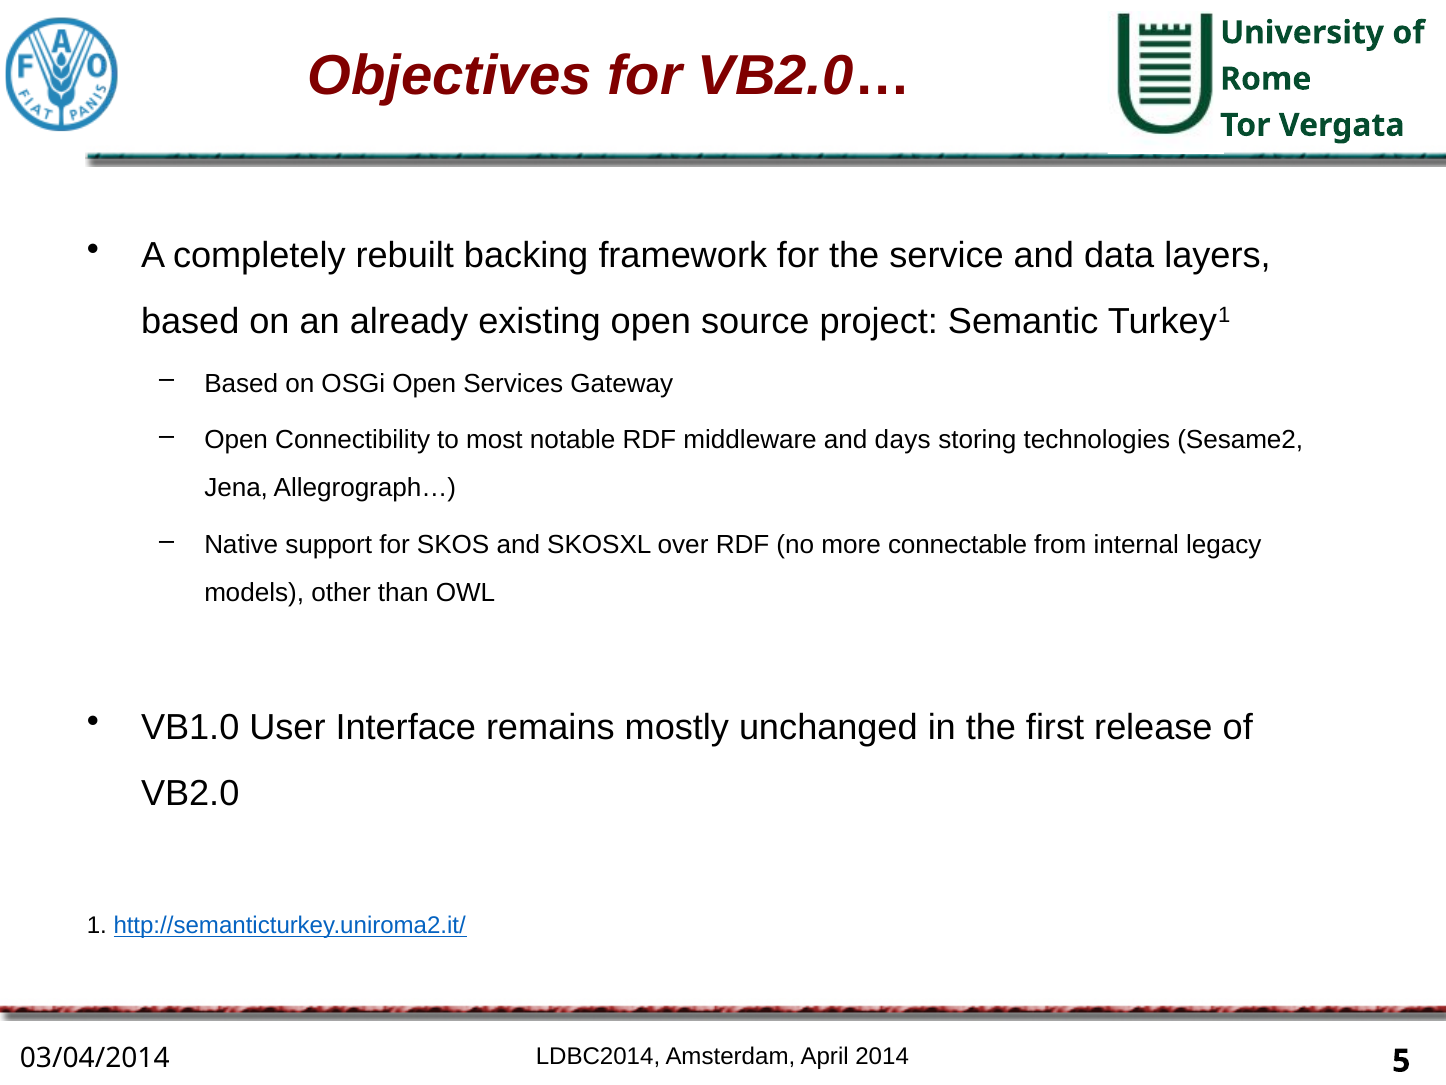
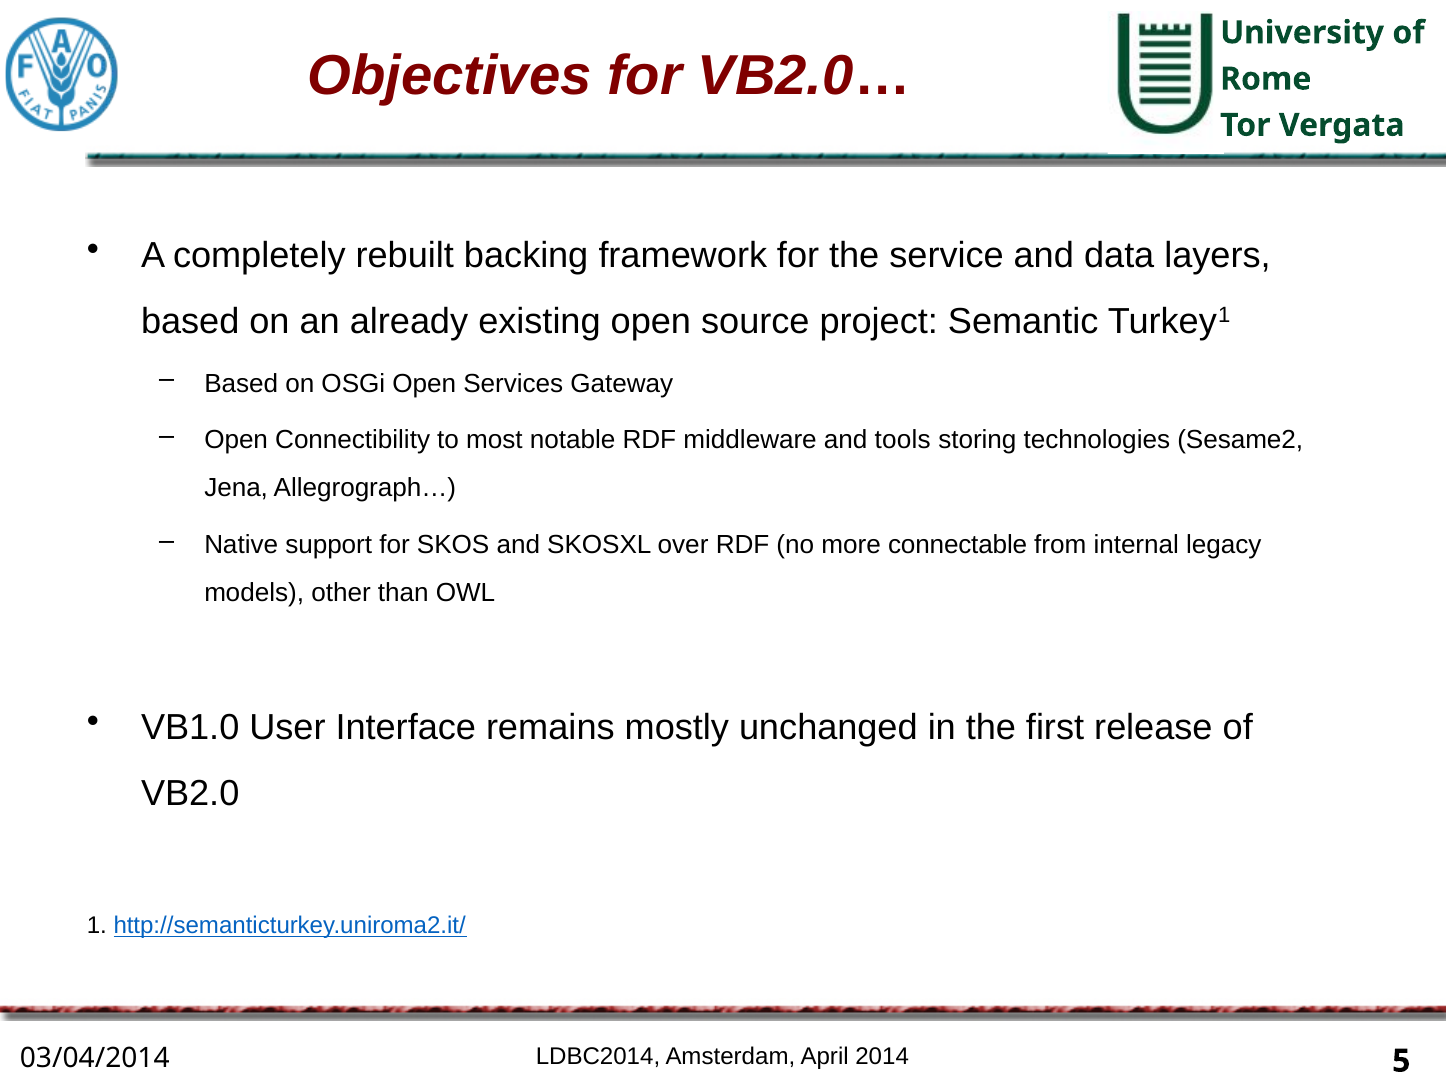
days: days -> tools (903, 440)
